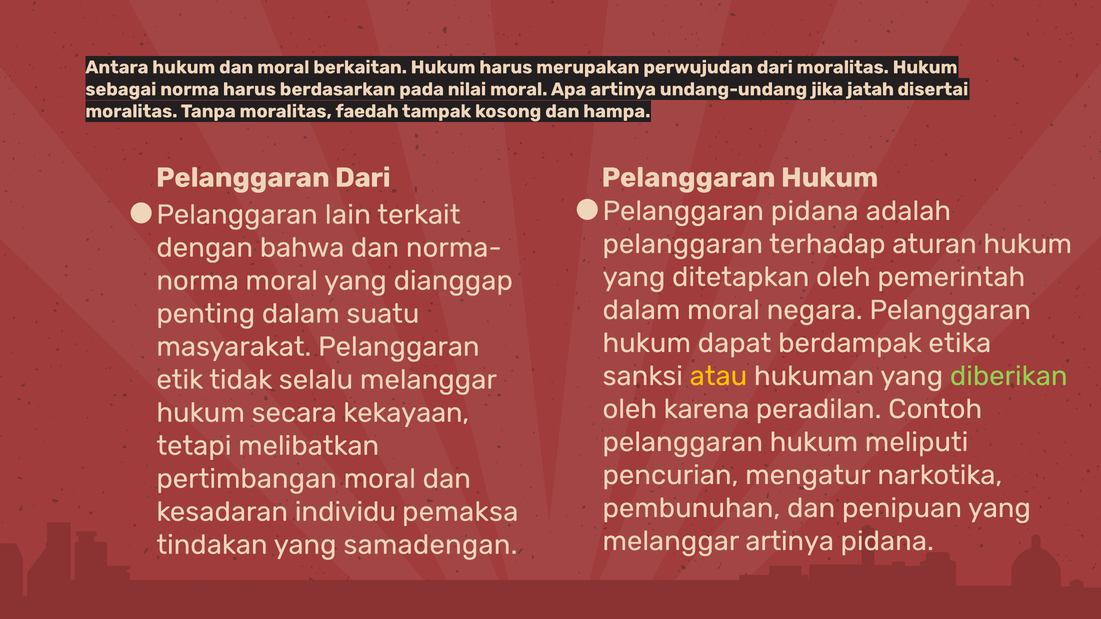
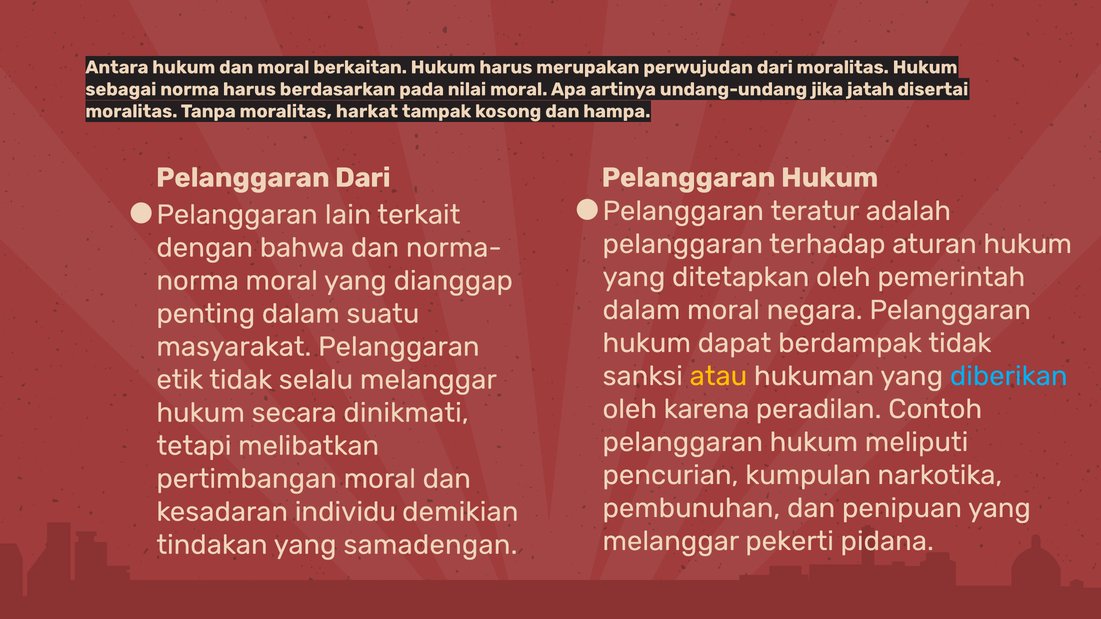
faedah: faedah -> harkat (367, 111)
Pelanggaran pidana: pidana -> teratur (815, 211)
berdampak etika: etika -> tidak (960, 343)
diberikan colour: light green -> light blue (1009, 376)
kekayaan: kekayaan -> dinikmati (406, 413)
mengatur: mengatur -> kumpulan (808, 475)
pemaksa: pemaksa -> demikian (460, 512)
melanggar artinya: artinya -> pekerti (790, 541)
